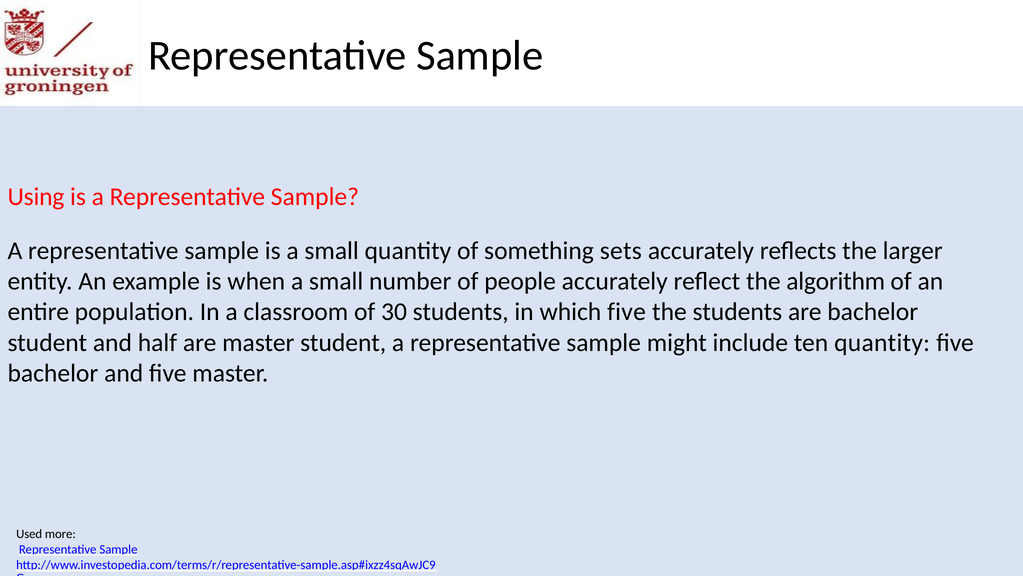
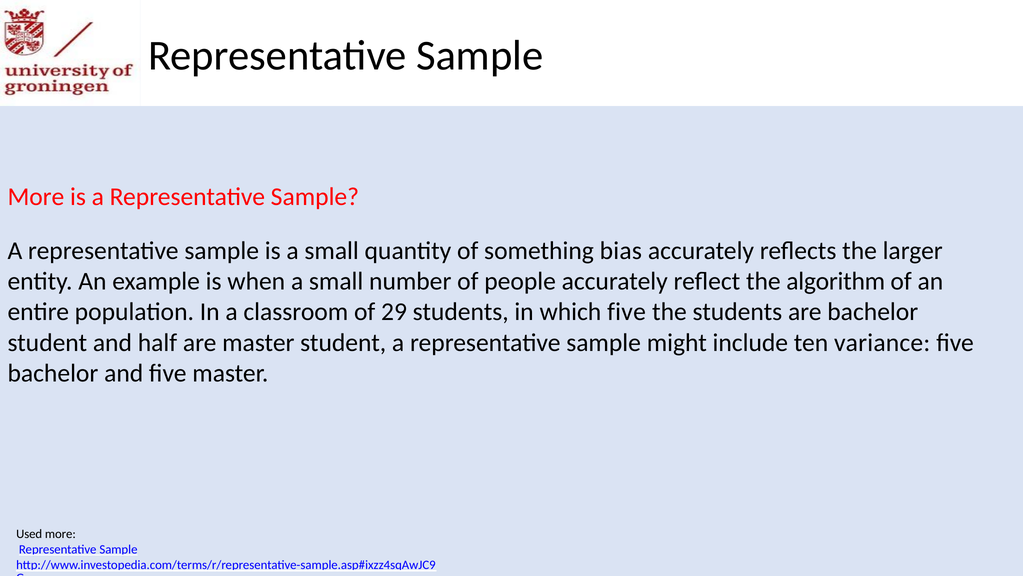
Using: Using -> More (36, 197)
sets: sets -> bias (621, 250)
30: 30 -> 29 (394, 312)
ten quantity: quantity -> variance (882, 342)
